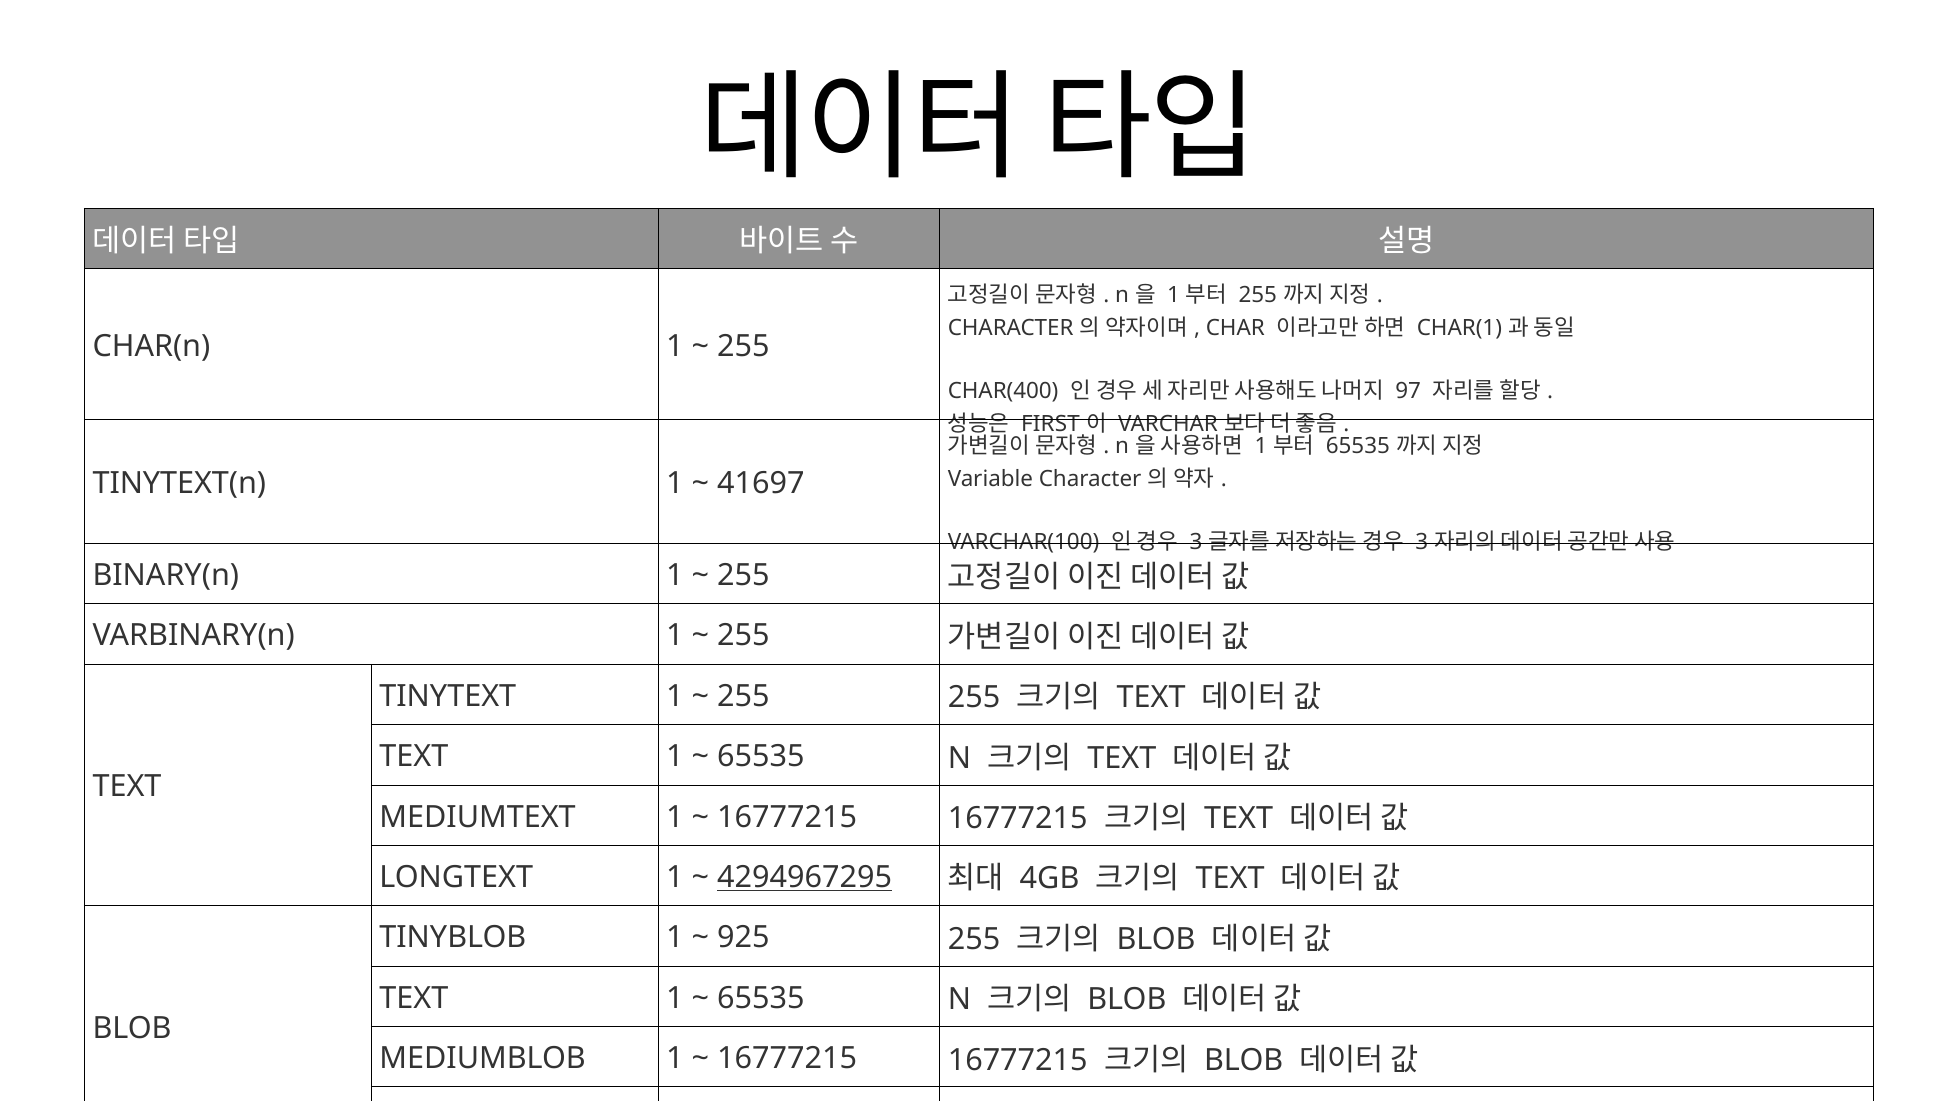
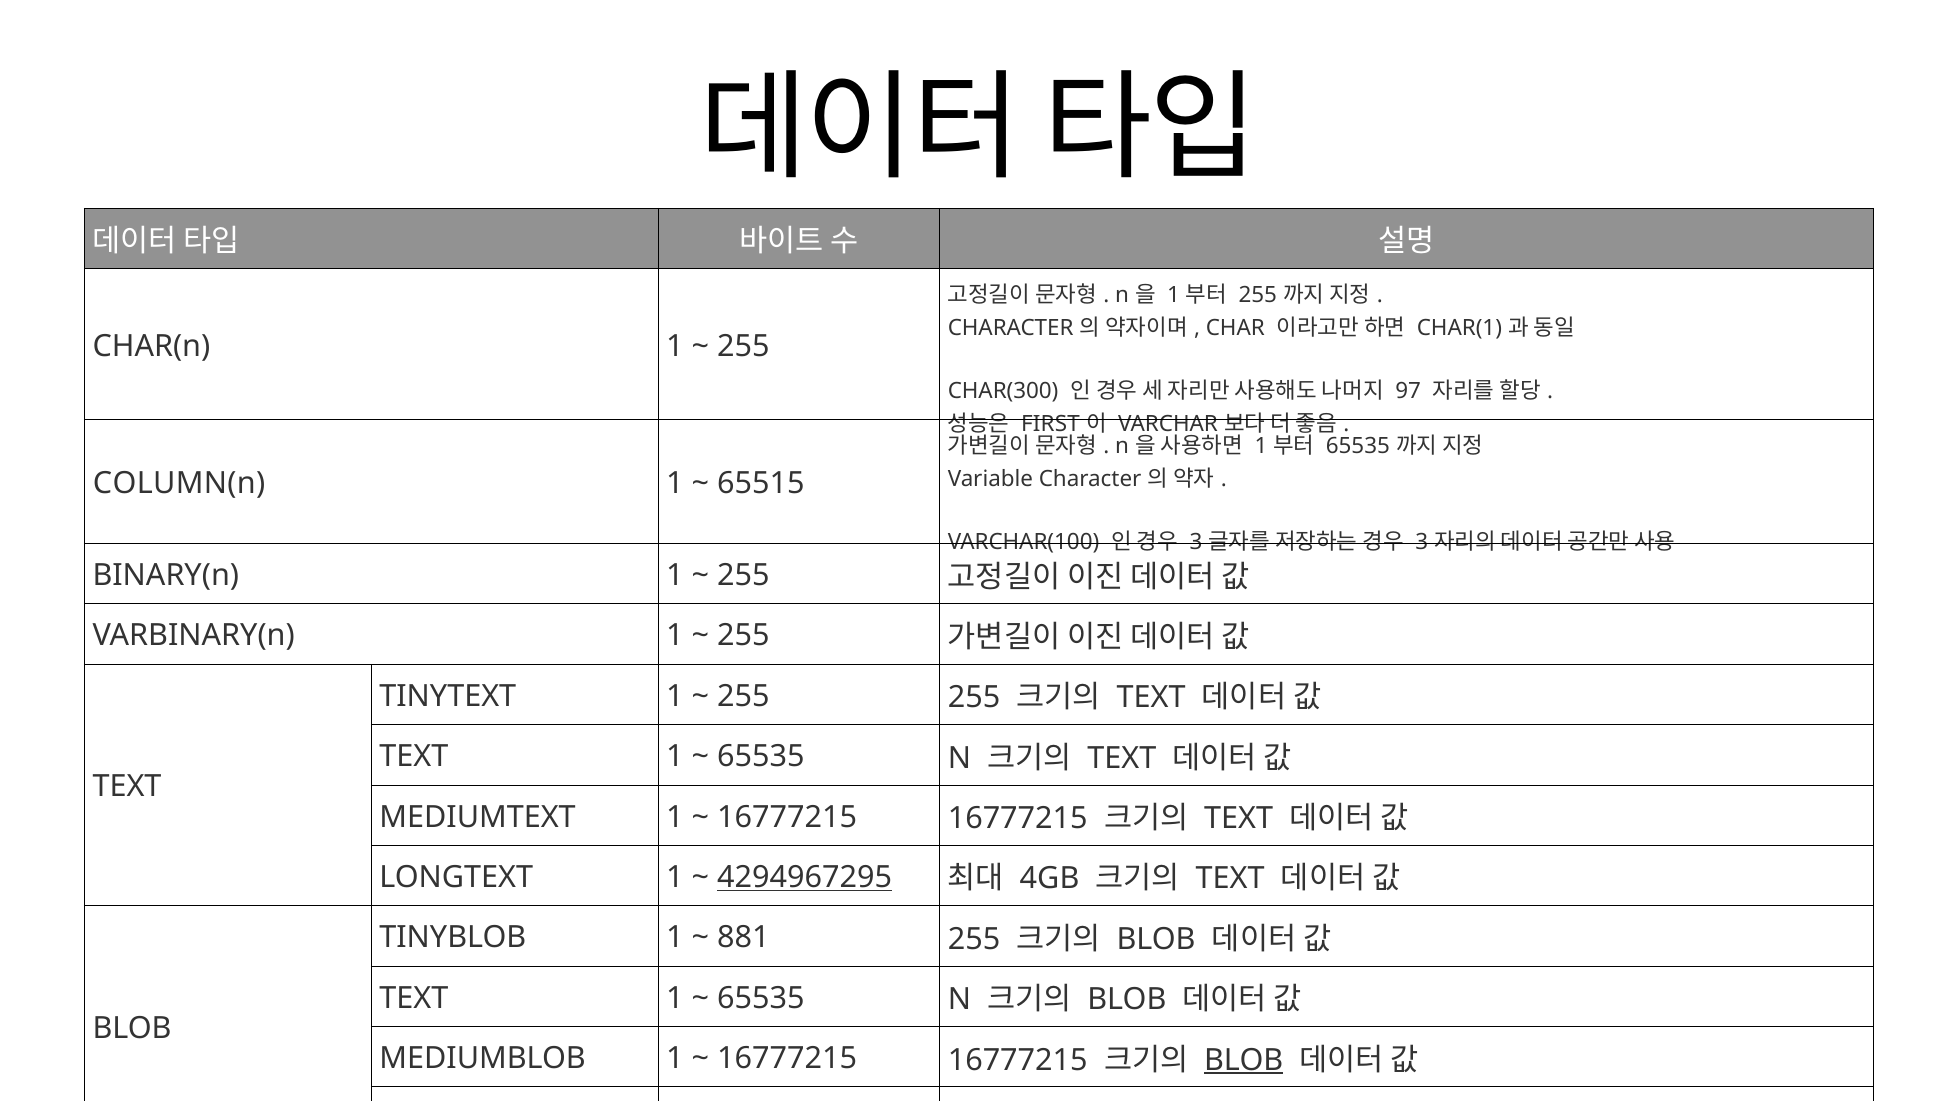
CHAR(400: CHAR(400 -> CHAR(300 (1003, 391)
TINYTEXT(n: TINYTEXT(n -> COLUMN(n (179, 484)
41697: 41697 -> 65515 (761, 484)
925: 925 -> 881 (743, 938)
BLOB underline: none -> present (1244, 1060)
